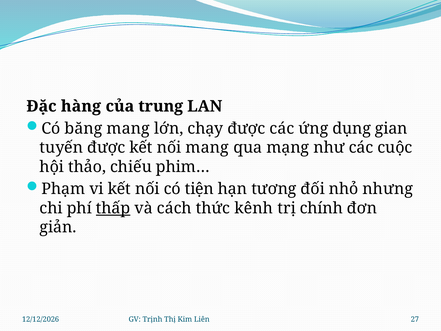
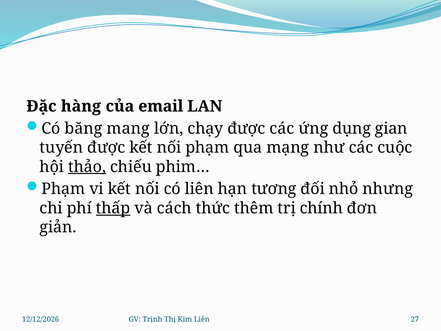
trung: trung -> email (161, 106)
nối mang: mang -> phạm (207, 148)
thảo underline: none -> present (87, 167)
có tiện: tiện -> liên (199, 189)
kênh: kênh -> thêm (254, 208)
